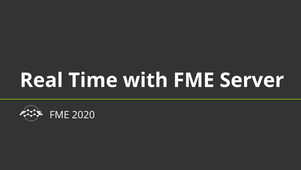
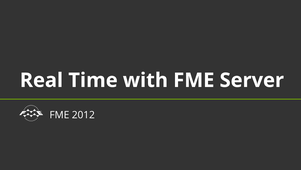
2020: 2020 -> 2012 (83, 114)
